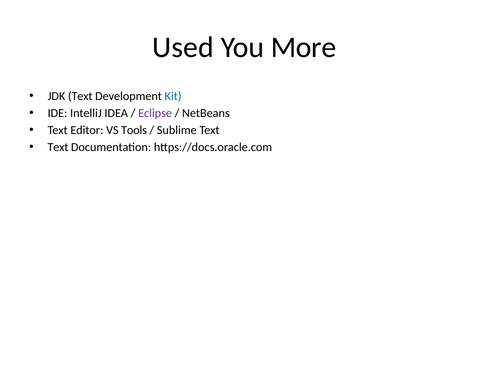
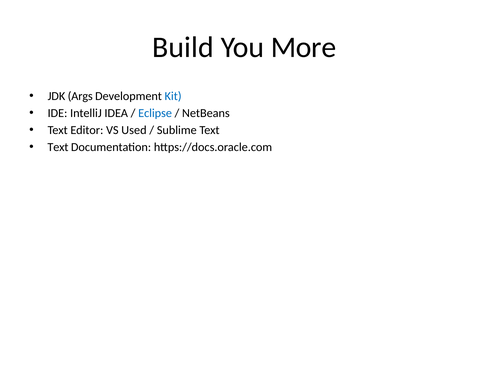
Used: Used -> Build (183, 47)
JDK Text: Text -> Args (80, 96)
Eclipse colour: purple -> blue (155, 113)
Tools: Tools -> Used (134, 130)
